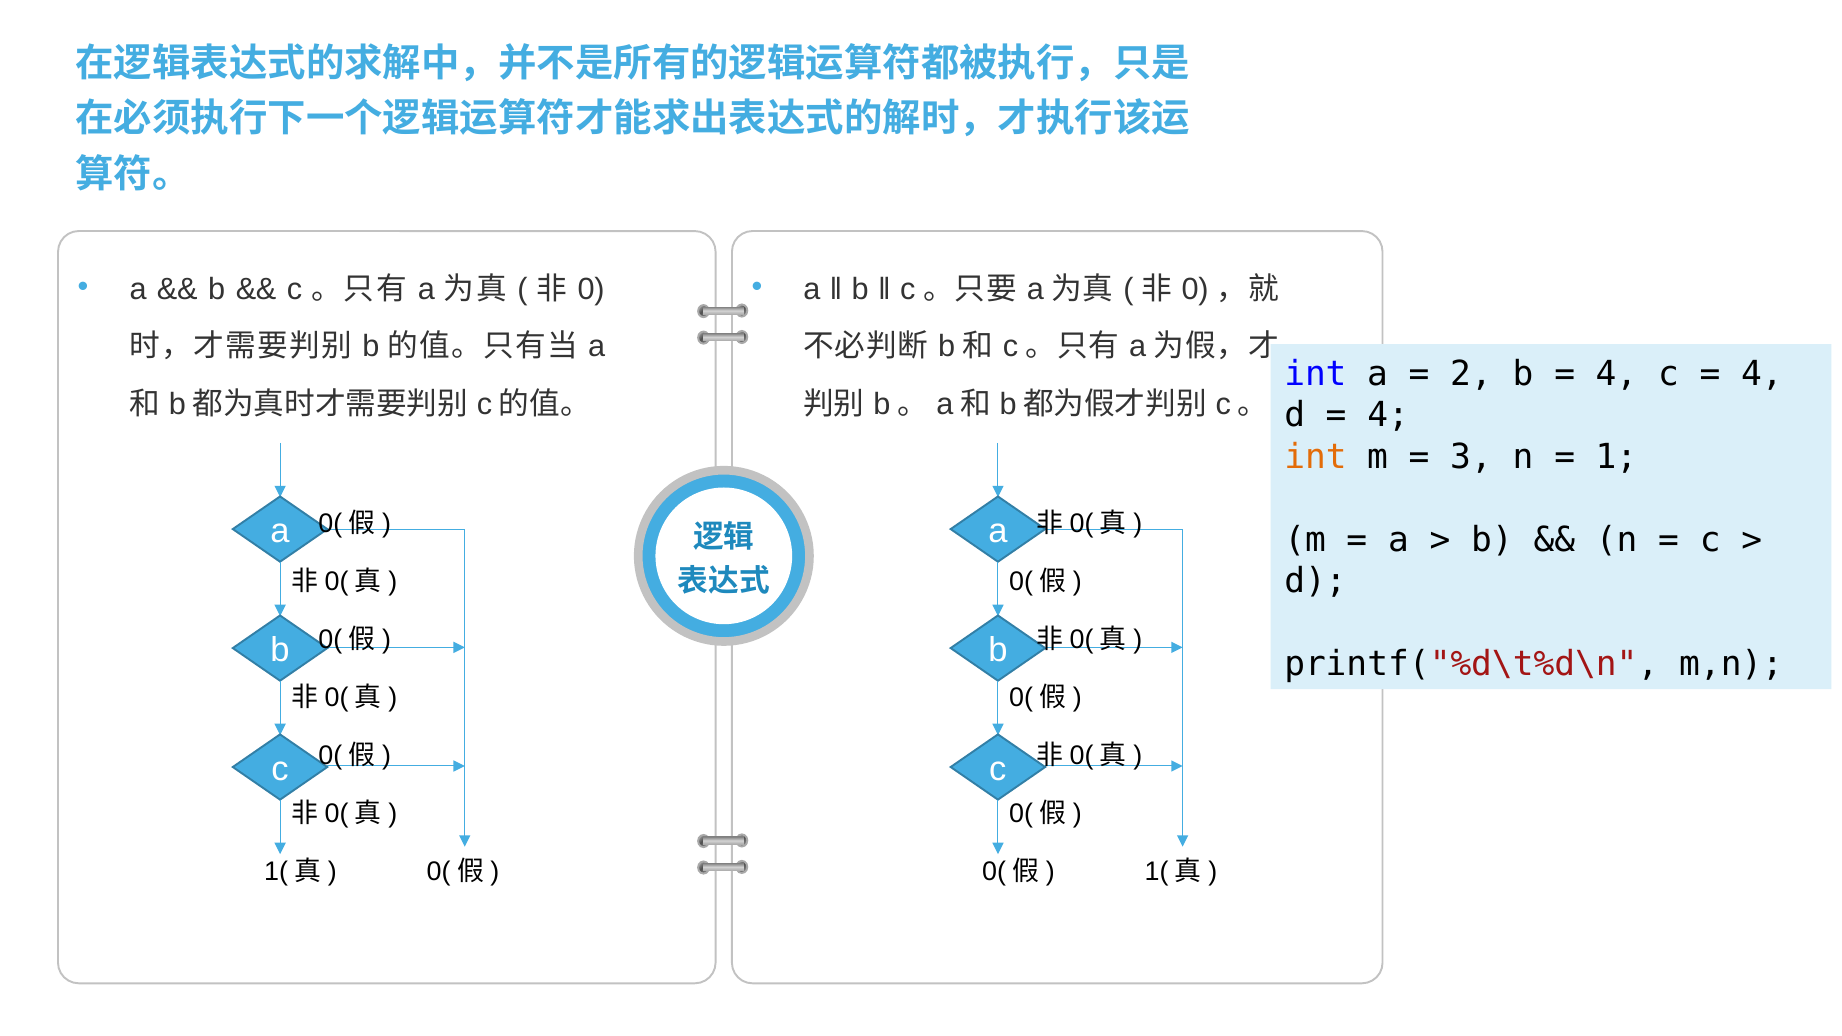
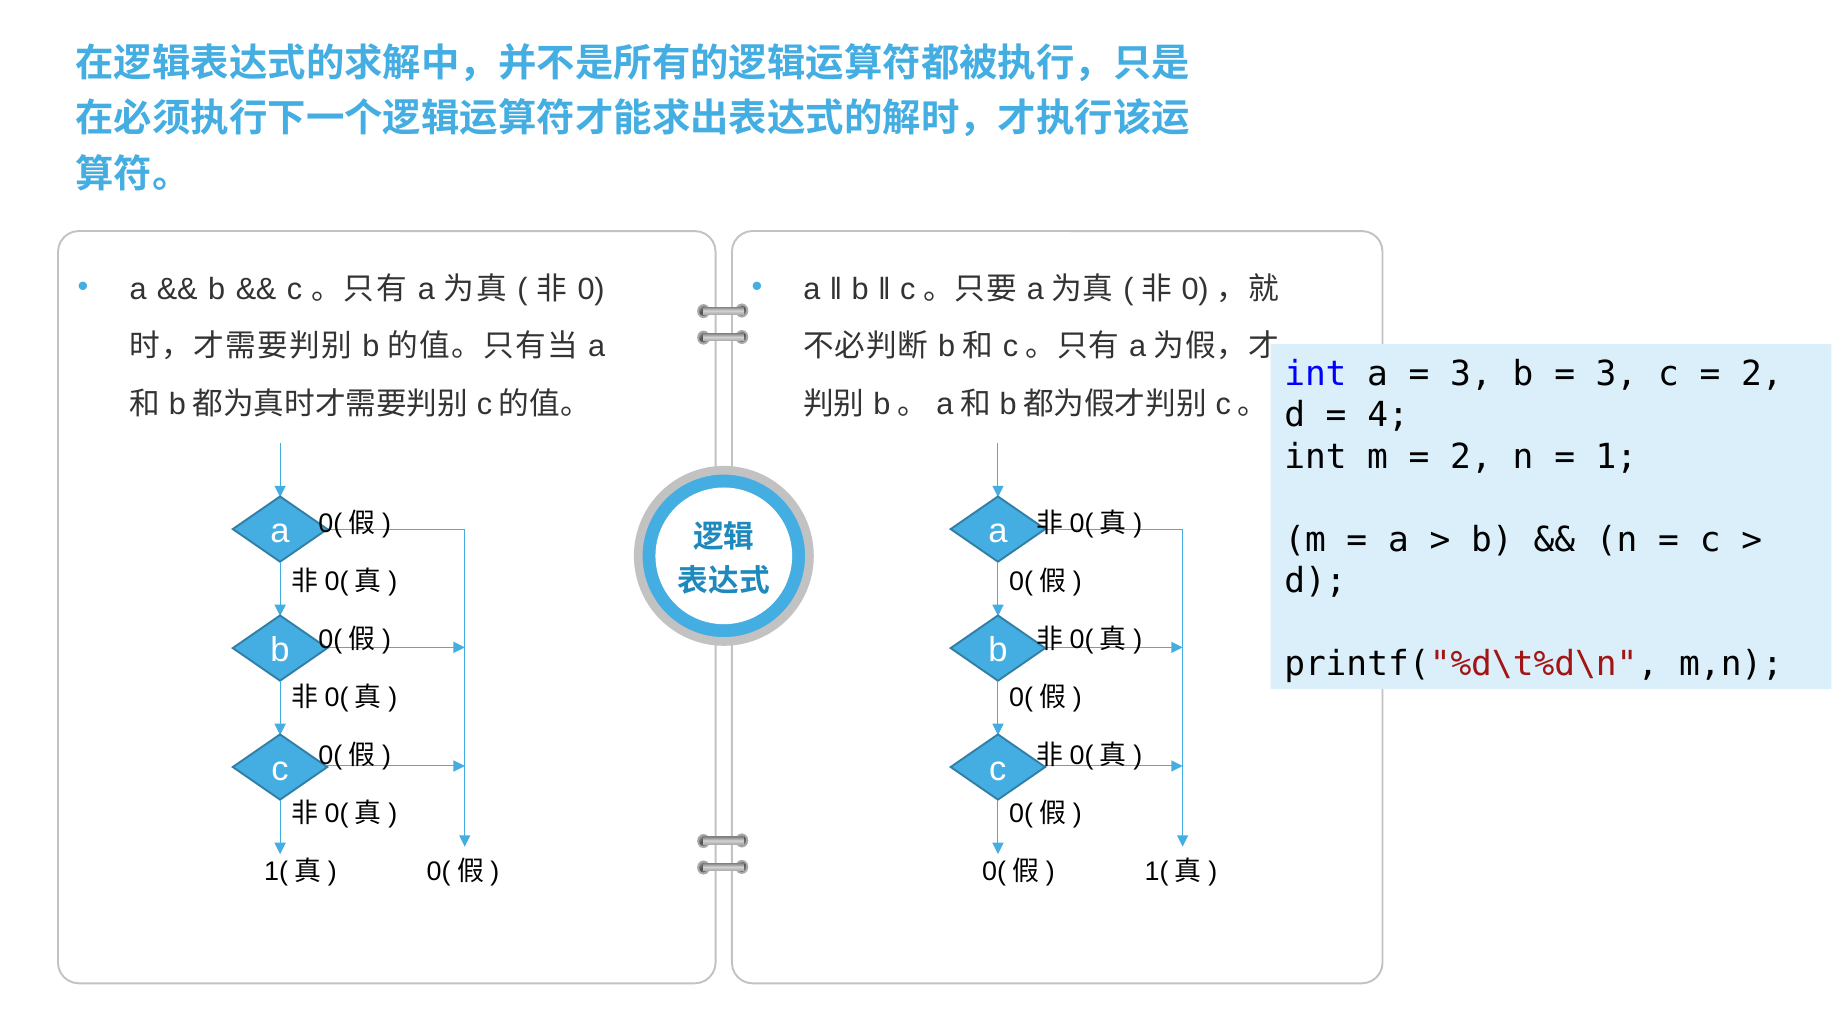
2: 2 -> 3 (1471, 374)
4: 4 -> 3 (1616, 374)
4: 4 -> 2 (1762, 374)
int colour: orange -> black (1315, 457)
3: 3 -> 2 (1471, 457)
